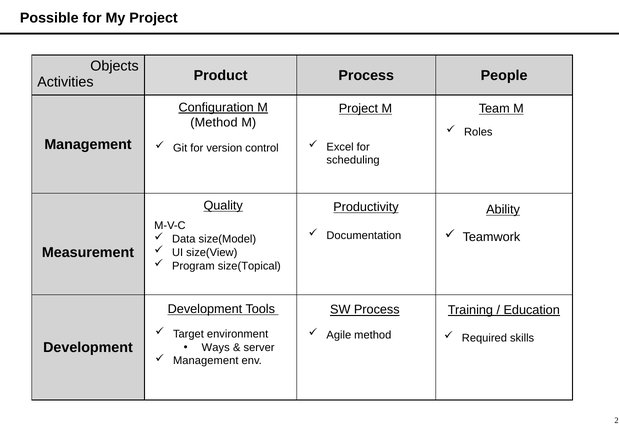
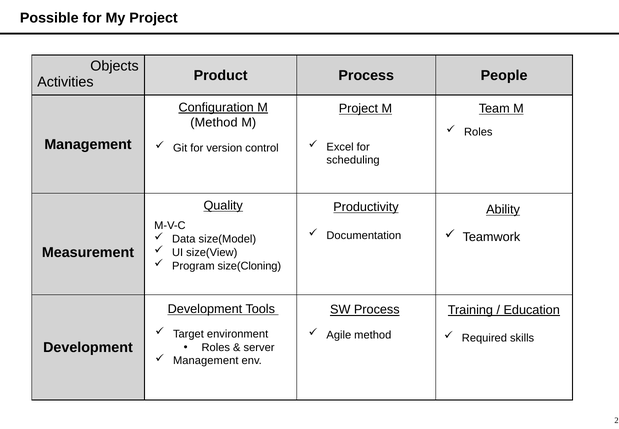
size(Topical: size(Topical -> size(Cloning (249, 266)
Ways: Ways -> Roles (216, 347)
